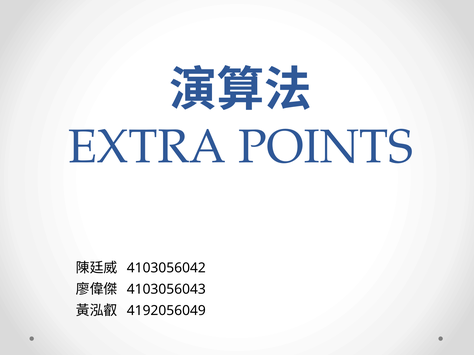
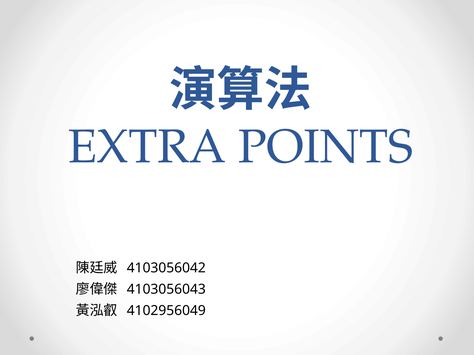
4192056049: 4192056049 -> 4102956049 (166, 311)
